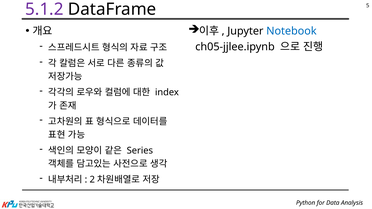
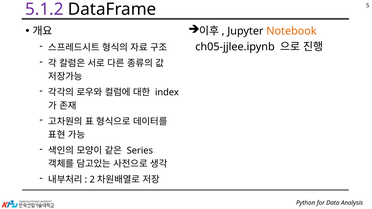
Notebook colour: blue -> orange (291, 31)
